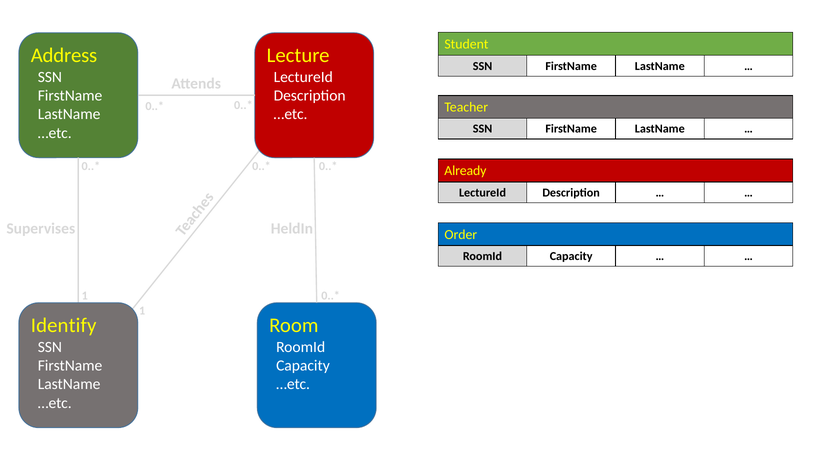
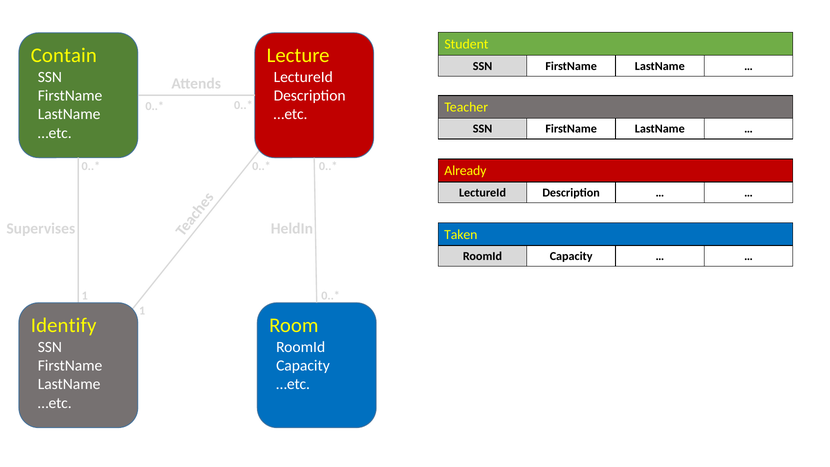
Address: Address -> Contain (64, 55)
Order: Order -> Taken (461, 234)
